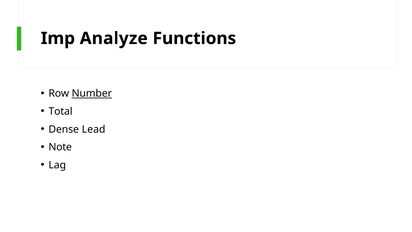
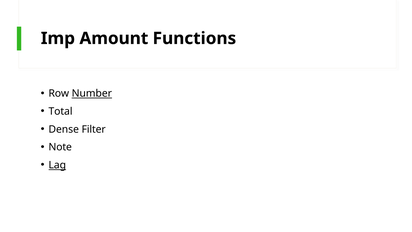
Analyze: Analyze -> Amount (114, 38)
Lead: Lead -> Filter (94, 129)
Lag underline: none -> present (57, 165)
